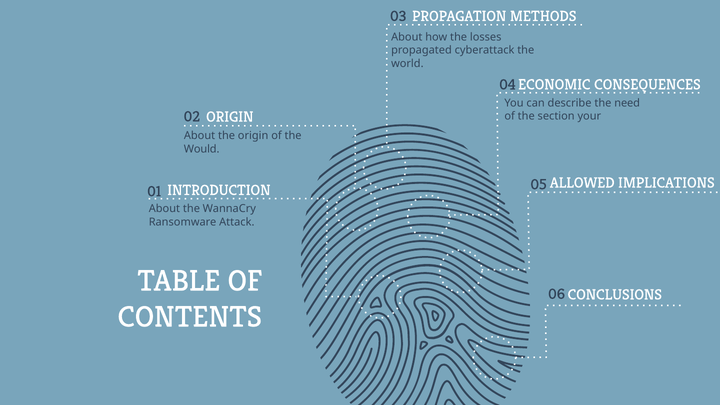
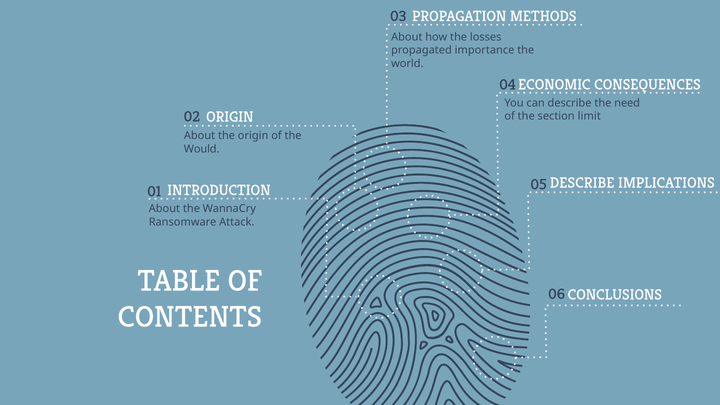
cyberattack: cyberattack -> importance (485, 50)
your: your -> limit (589, 116)
ALLOWED: ALLOWED -> DESCRIBE (582, 183)
